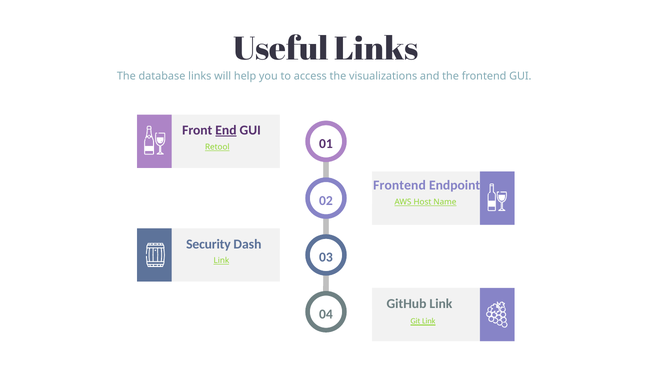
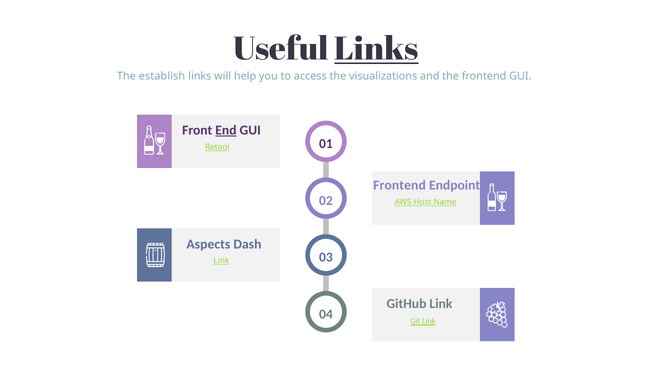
Links underline: none -> present (376, 49)
database: database -> establish (162, 76)
Security: Security -> Aspects (208, 244)
